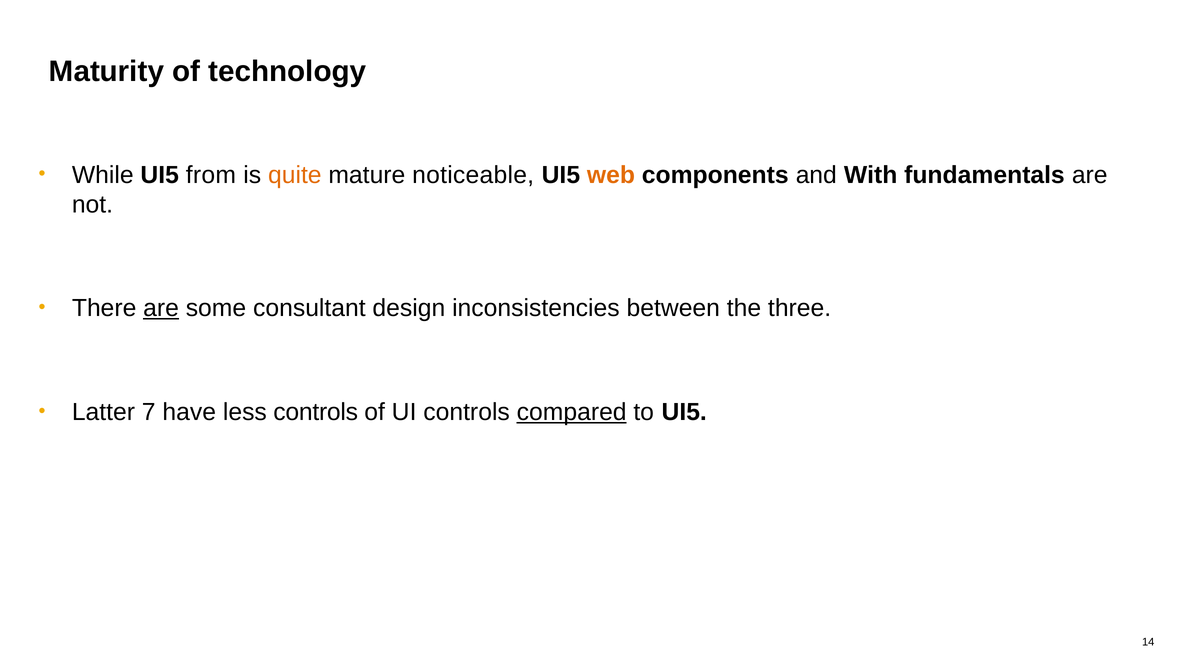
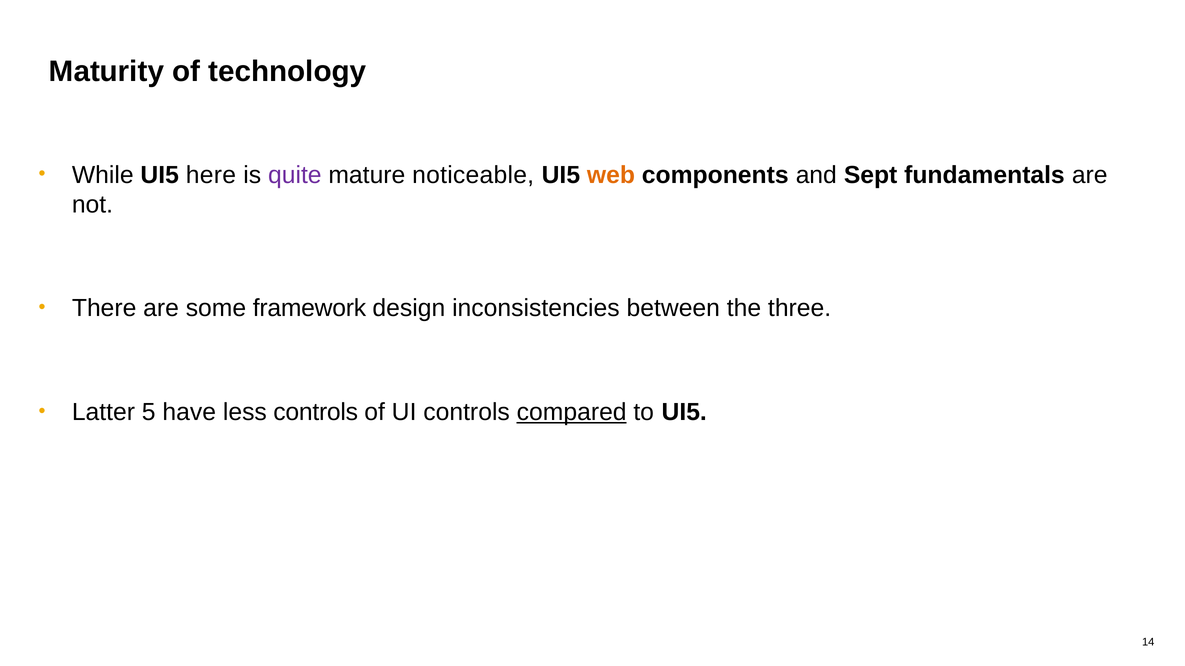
from: from -> here (211, 175)
quite colour: orange -> purple (295, 175)
With: With -> Sept (871, 175)
are underline: present -> none (161, 309)
consultant: consultant -> framework (309, 309)
7: 7 -> 5 (149, 412)
